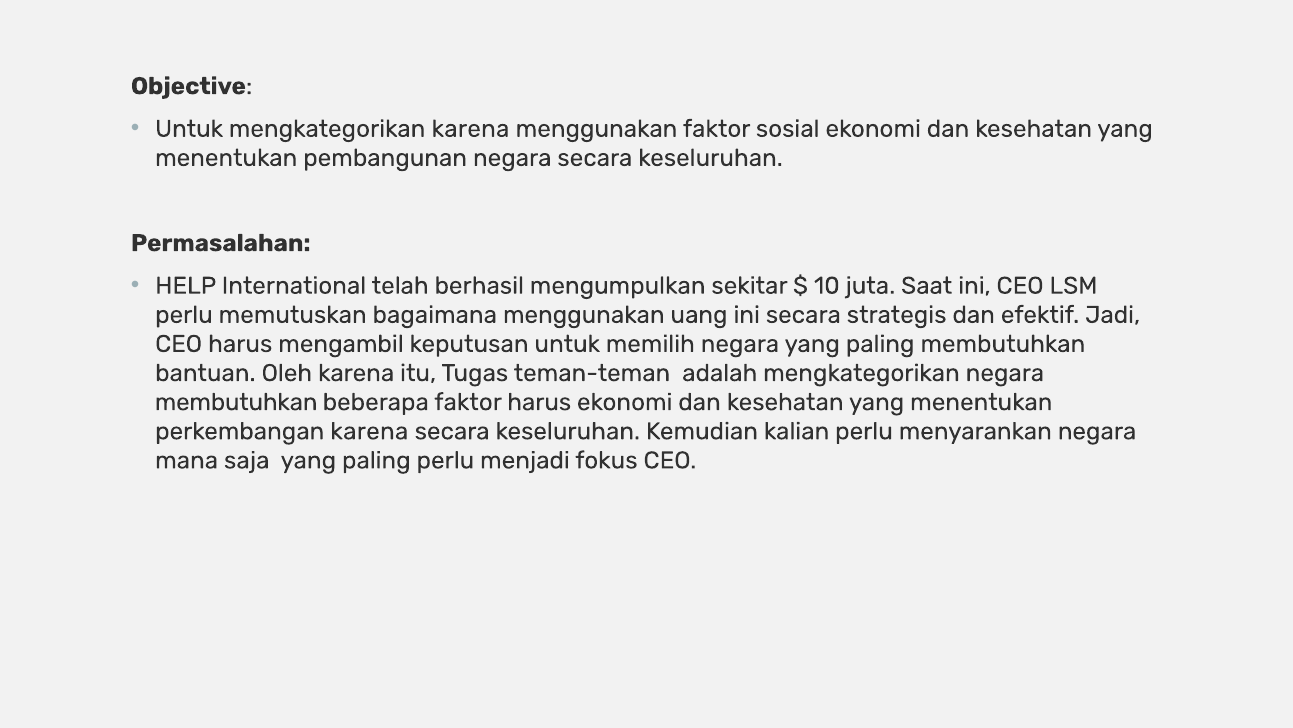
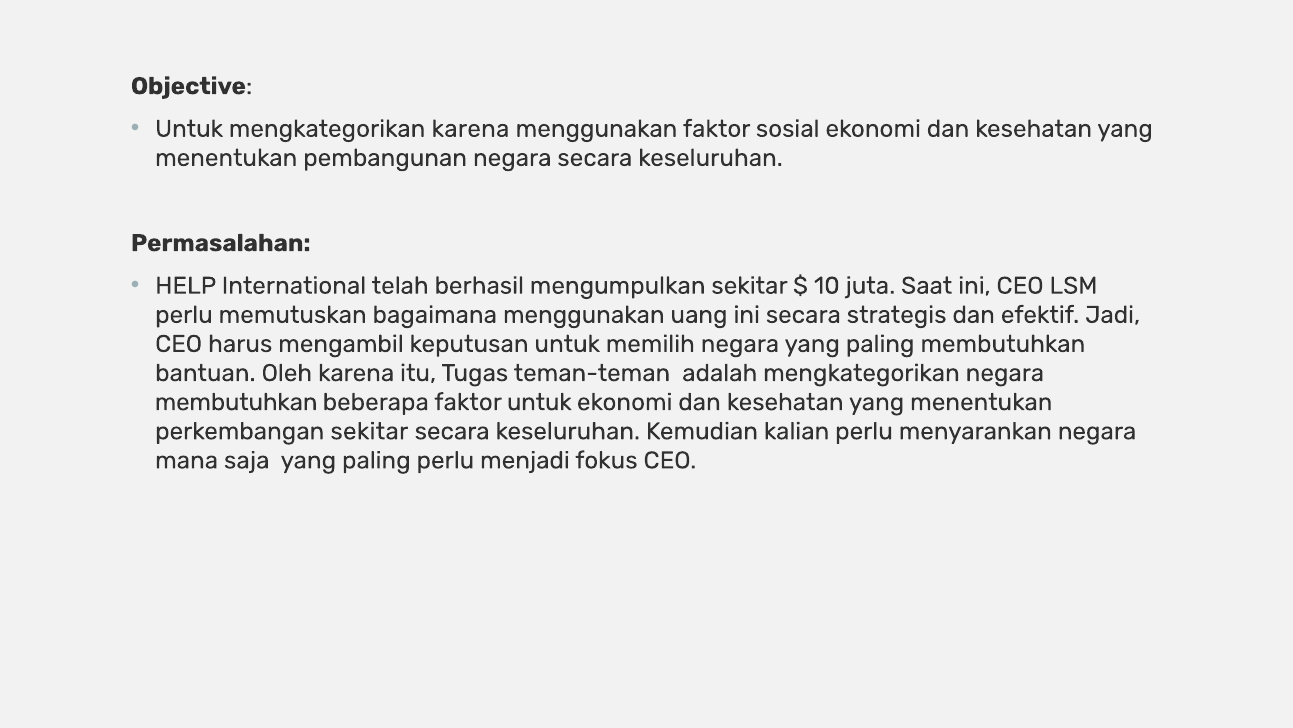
faktor harus: harus -> untuk (539, 402)
perkembangan karena: karena -> sekitar (369, 431)
